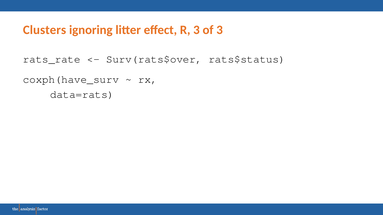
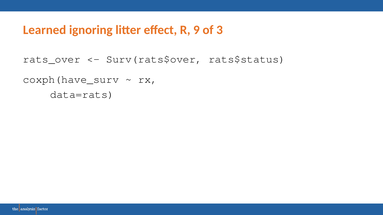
Clusters: Clusters -> Learned (45, 30)
R 3: 3 -> 9 (196, 30)
rats_rate: rats_rate -> rats_over (52, 59)
